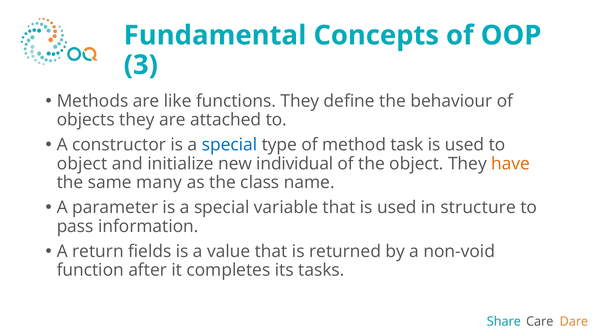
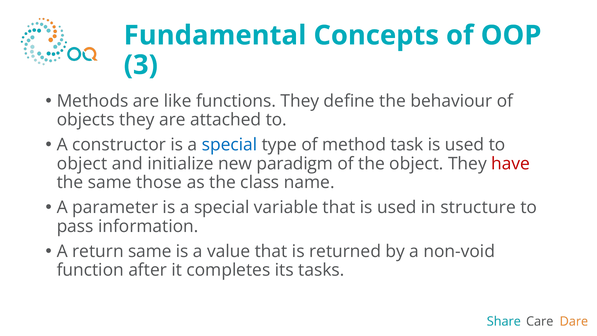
individual: individual -> paradigm (295, 164)
have colour: orange -> red (511, 164)
many: many -> those (159, 182)
return fields: fields -> same (150, 251)
